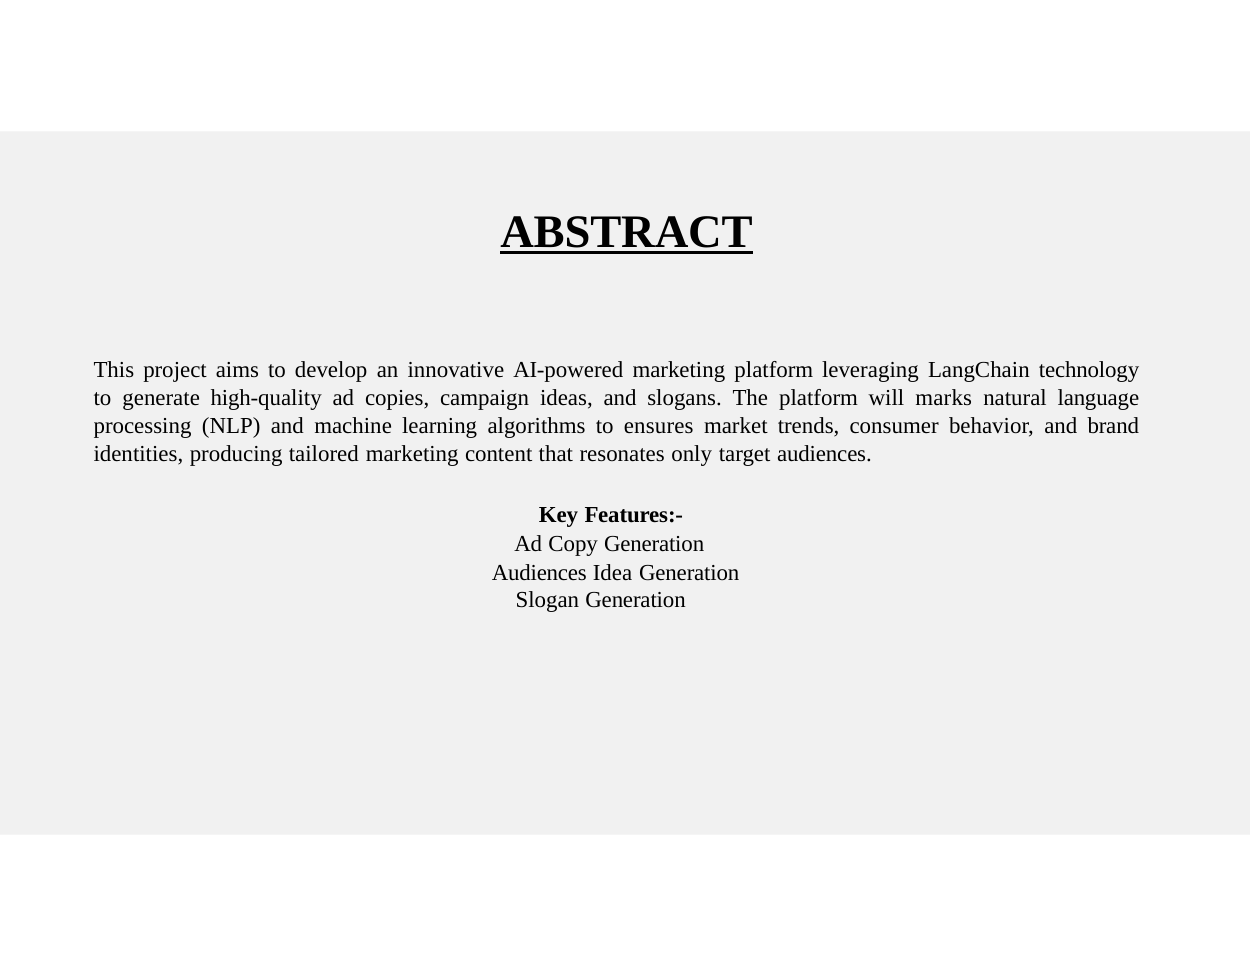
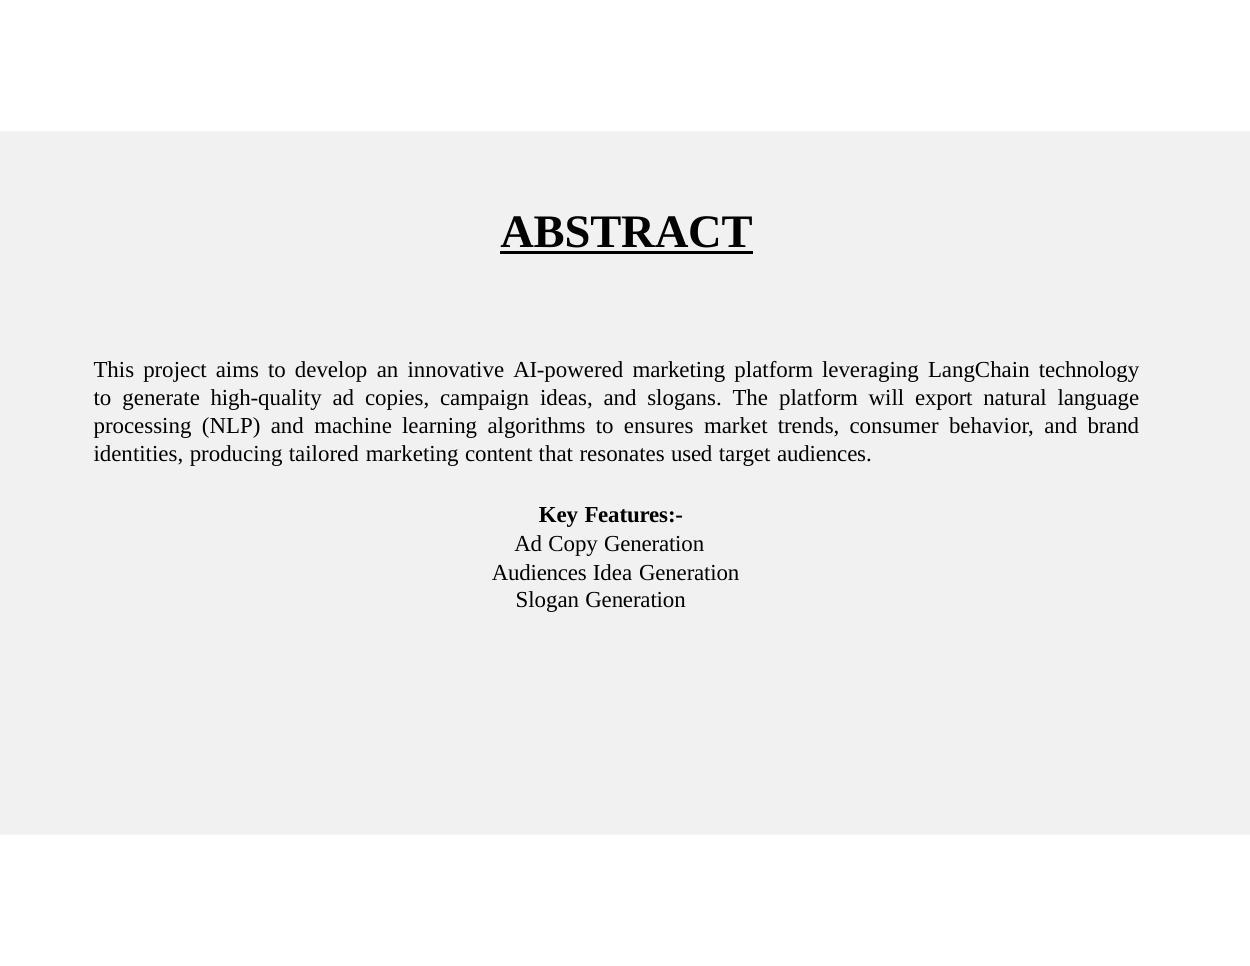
marks: marks -> export (944, 398)
only: only -> used (692, 454)
